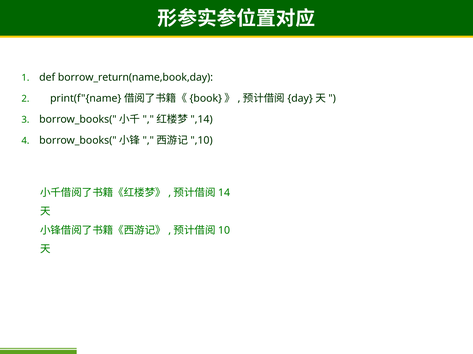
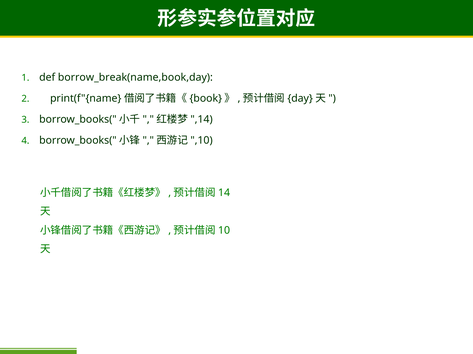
borrow_return(name,book,day: borrow_return(name,book,day -> borrow_break(name,book,day (135, 78)
